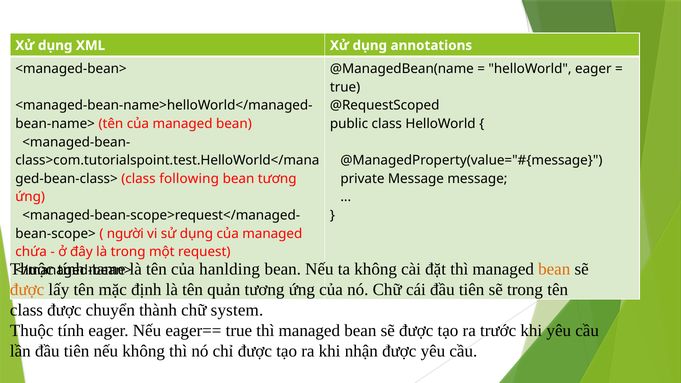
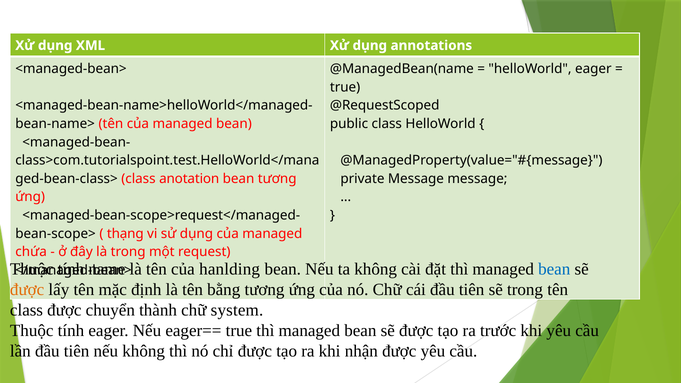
following: following -> anotation (189, 179)
người: người -> thạng (125, 234)
bean colour: orange -> blue (554, 269)
quản: quản -> bằng (224, 290)
